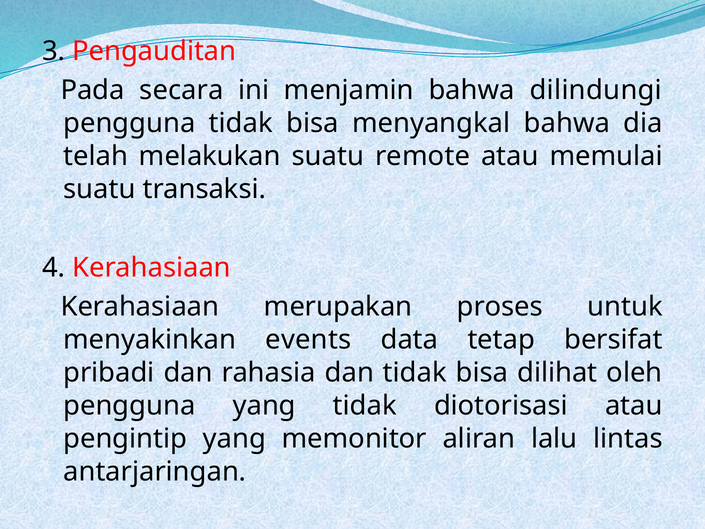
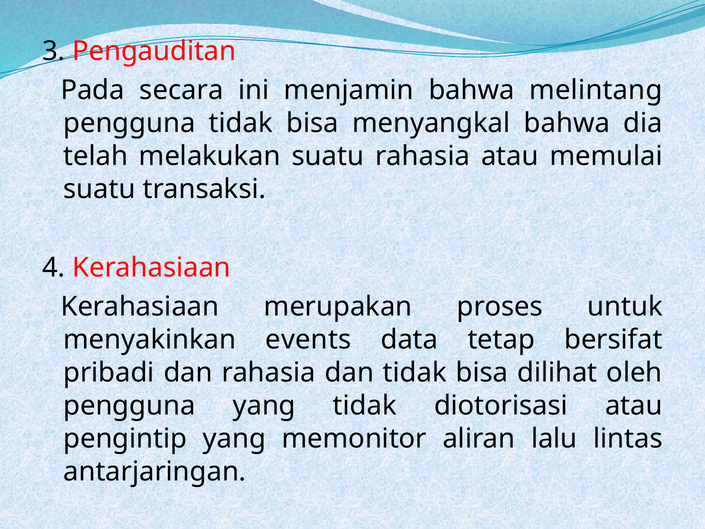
dilindungi: dilindungi -> melintang (596, 90)
suatu remote: remote -> rahasia (423, 156)
